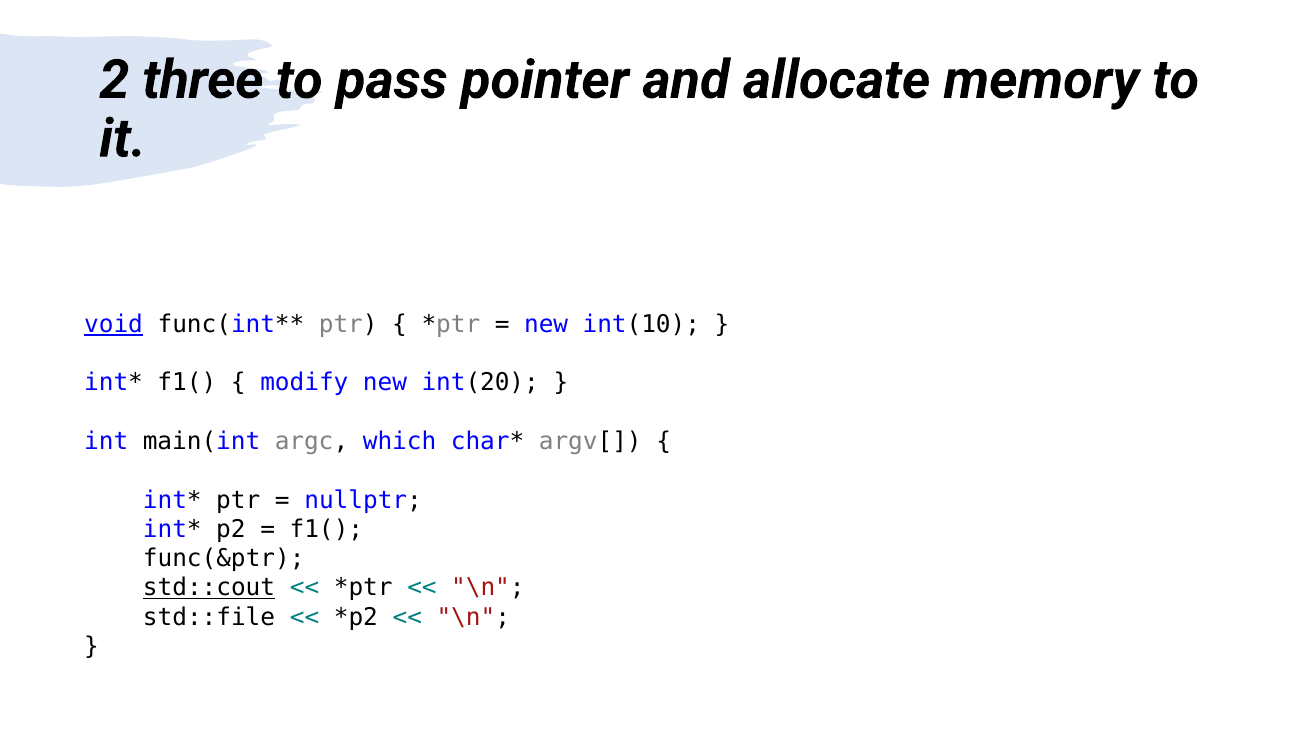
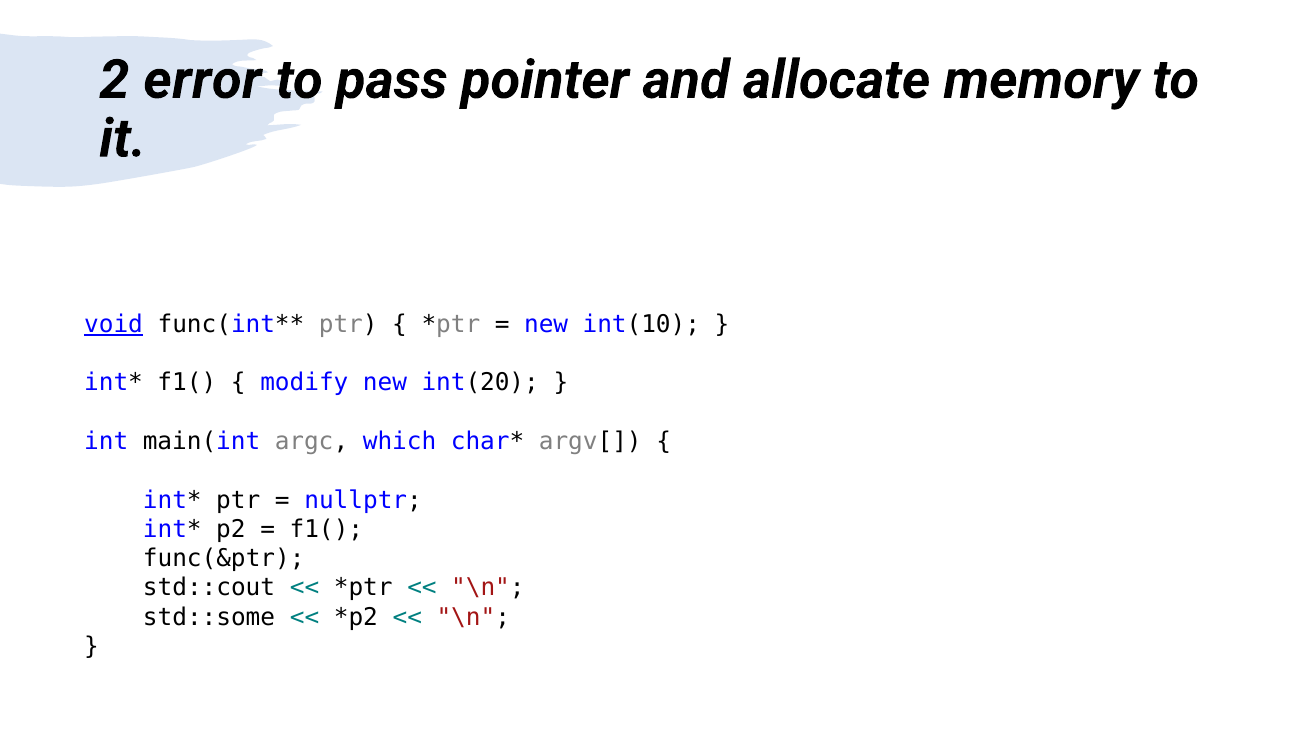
three: three -> error (202, 80)
std::cout underline: present -> none (209, 588)
std::file: std::file -> std::some (209, 617)
